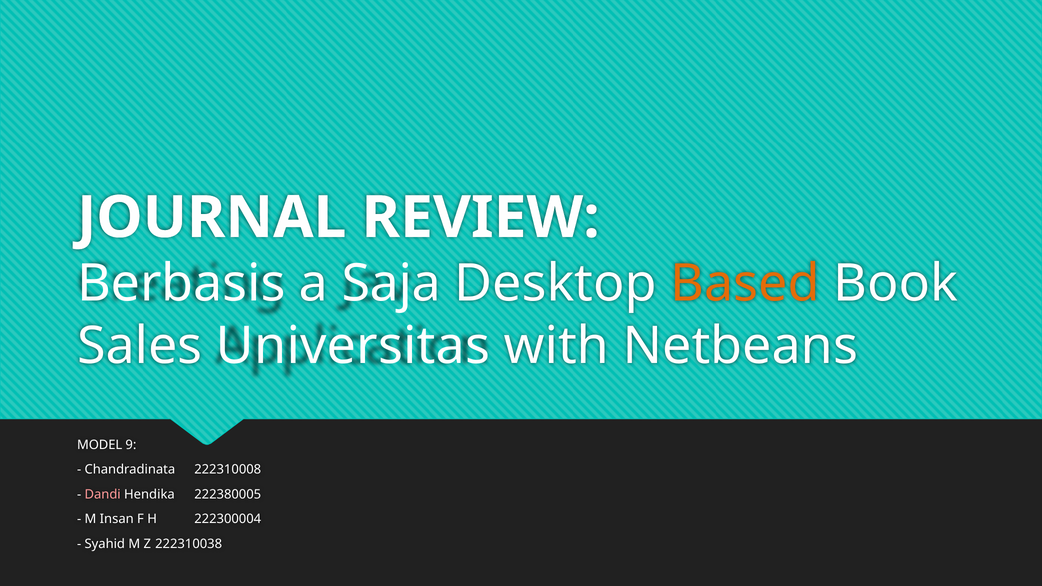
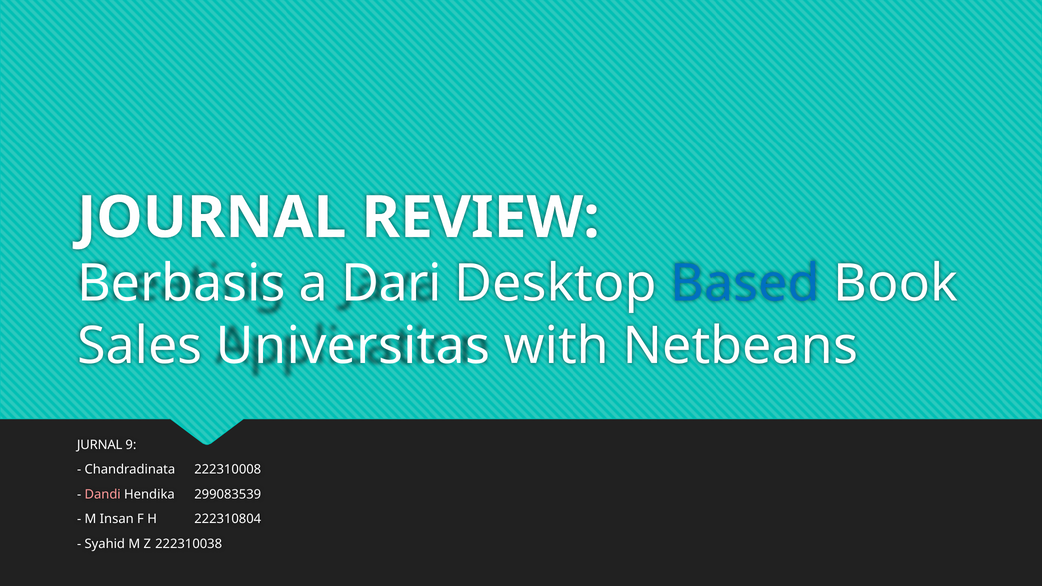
Saja: Saja -> Dari (391, 284)
Based colour: orange -> blue (745, 284)
MODEL: MODEL -> JURNAL (100, 445)
222380005: 222380005 -> 299083539 (228, 494)
222300004: 222300004 -> 222310804 (228, 519)
